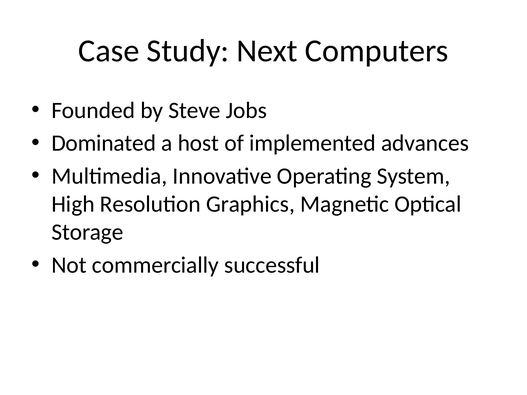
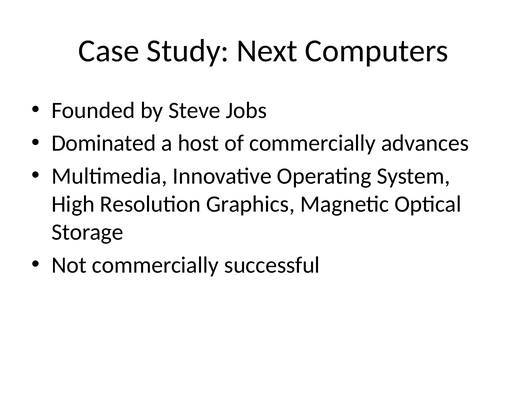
of implemented: implemented -> commercially (312, 143)
